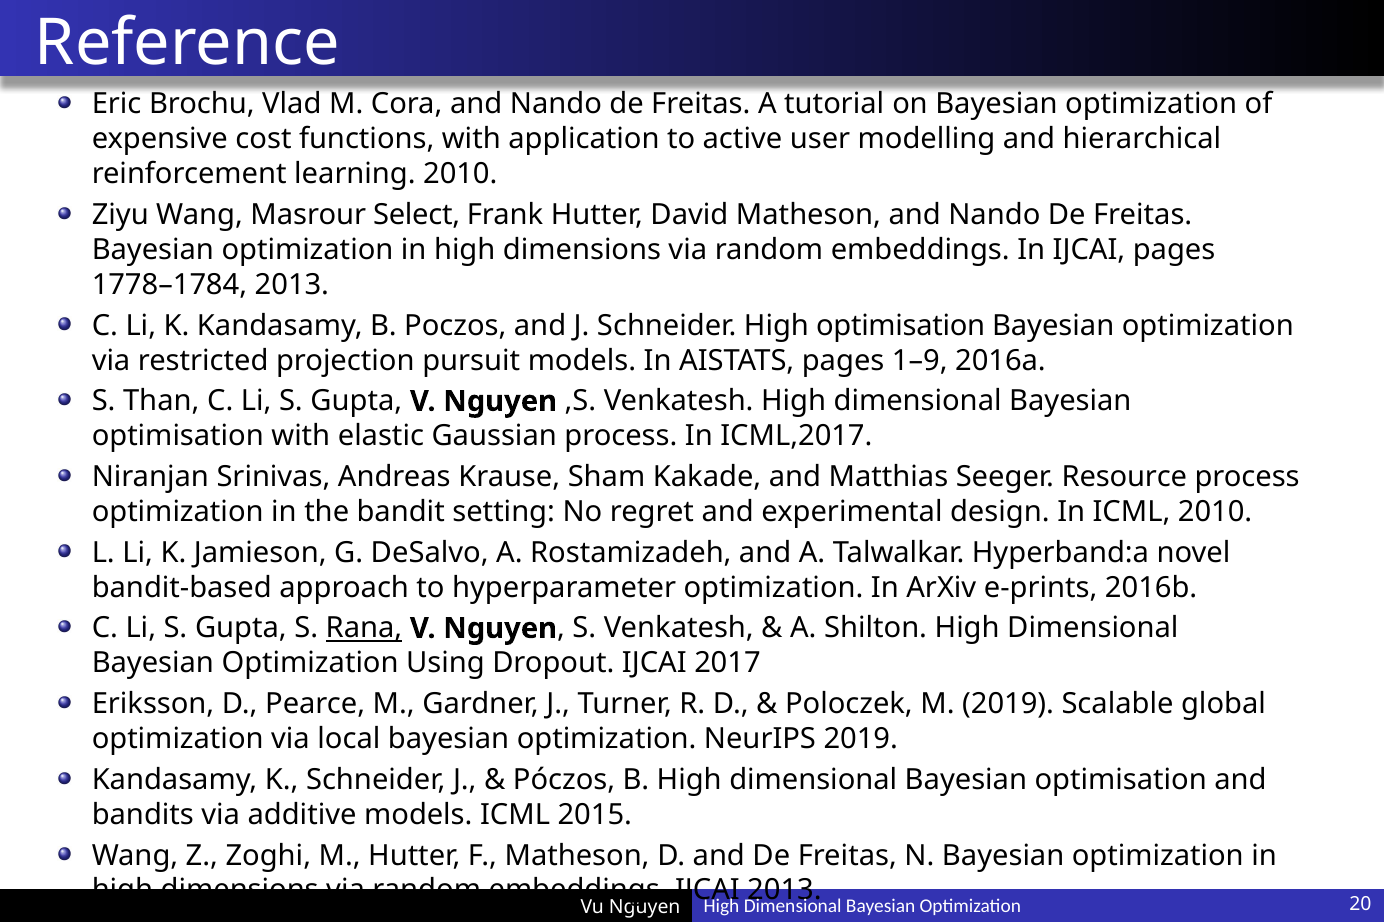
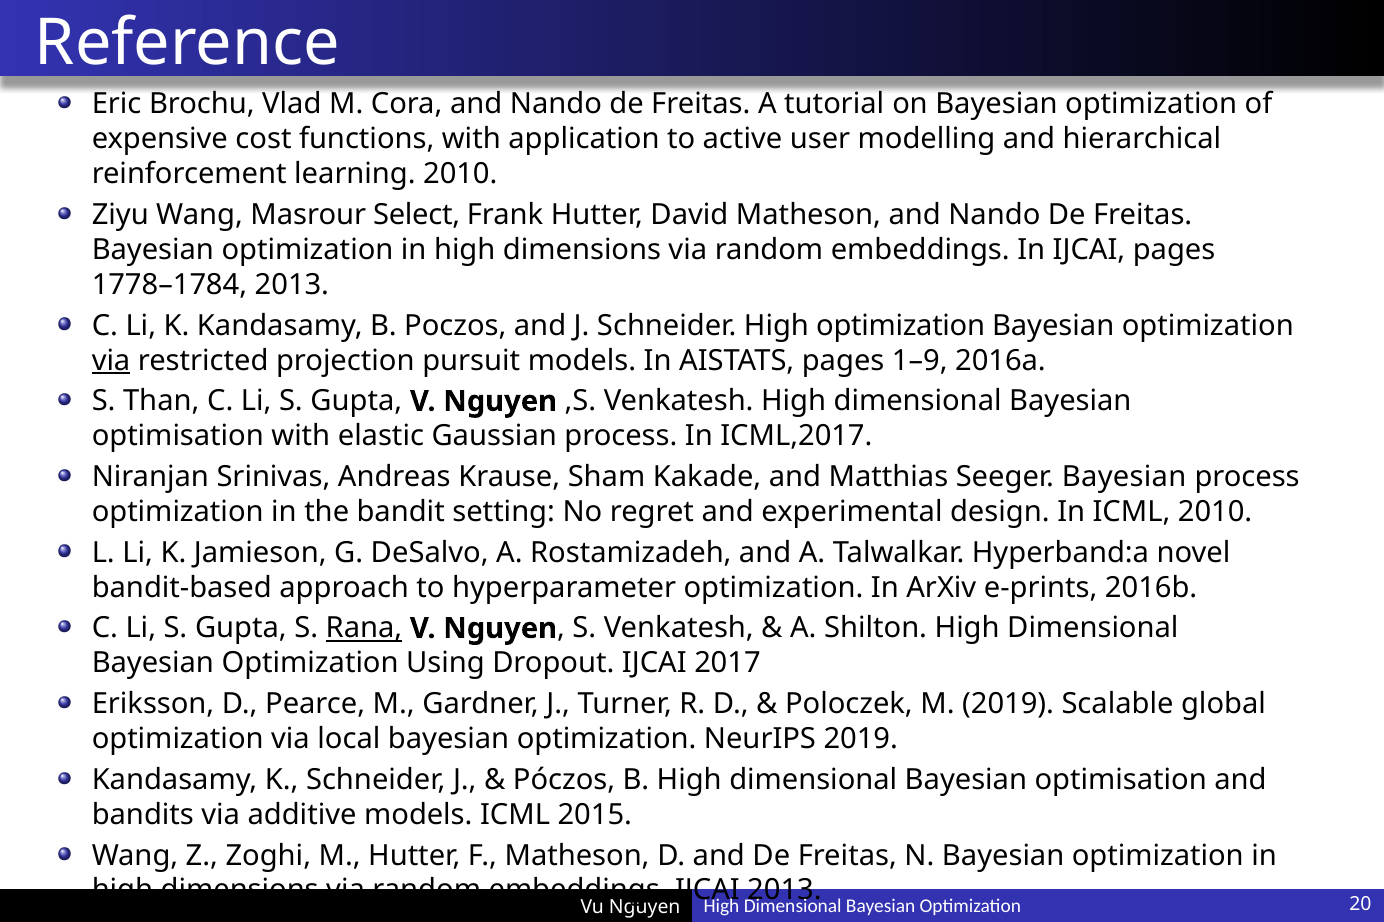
High optimisation: optimisation -> optimization (901, 326)
via underline: none -> present (111, 361)
Seeger Resource: Resource -> Bayesian (1124, 477)
